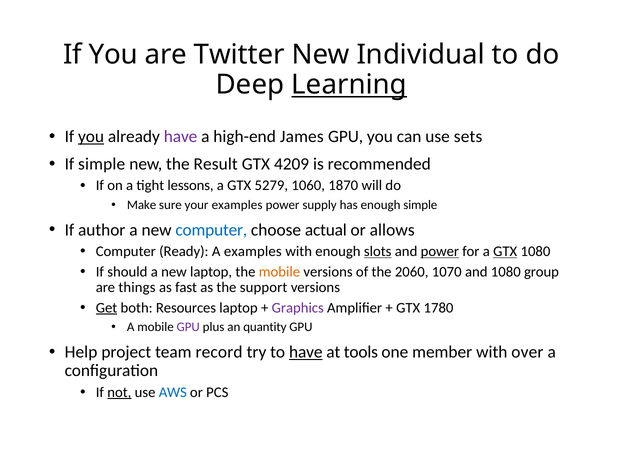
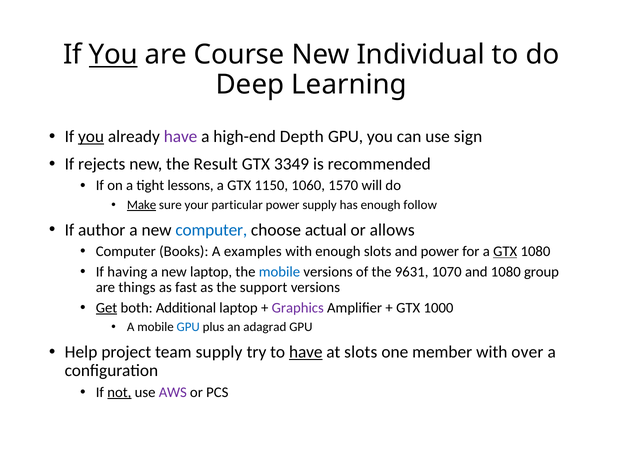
You underline: none -> present (113, 55)
Twitter: Twitter -> Course (239, 55)
Learning underline: present -> none (349, 85)
James: James -> Depth (302, 137)
sets: sets -> sign (468, 137)
If simple: simple -> rejects (102, 164)
4209: 4209 -> 3349 (292, 164)
5279: 5279 -> 1150 (271, 186)
1870: 1870 -> 1570 (343, 186)
Make underline: none -> present (142, 205)
your examples: examples -> particular (237, 205)
enough simple: simple -> follow (420, 205)
Ready: Ready -> Books (184, 252)
slots underline: present -> none (378, 252)
power underline: present -> none (440, 252)
should: should -> having (127, 272)
mobile colour: orange -> blue (279, 272)
2060: 2060 -> 9631 (412, 272)
Resources: Resources -> Additional (186, 308)
1780: 1780 -> 1000 (438, 308)
GPU colour: purple -> blue (188, 327)
quantity: quantity -> adagrad (265, 327)
team record: record -> supply (219, 352)
at tools: tools -> slots (361, 352)
AWS colour: blue -> purple (173, 393)
